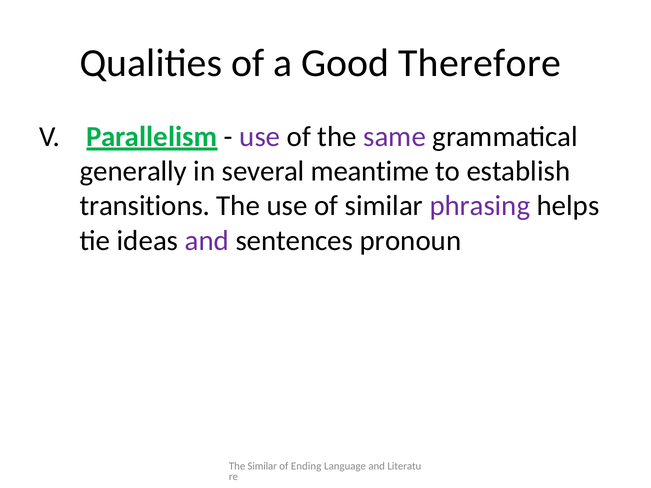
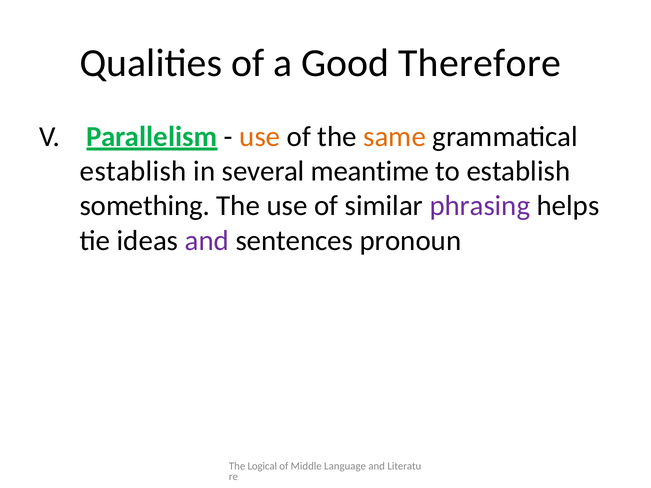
use colour: purple -> orange (260, 137)
same colour: purple -> orange (395, 137)
generally: generally -> establish (133, 171)
transitions: transitions -> something (145, 206)
The Similar: Similar -> Logical (262, 466)
Ending: Ending -> Middle (306, 466)
